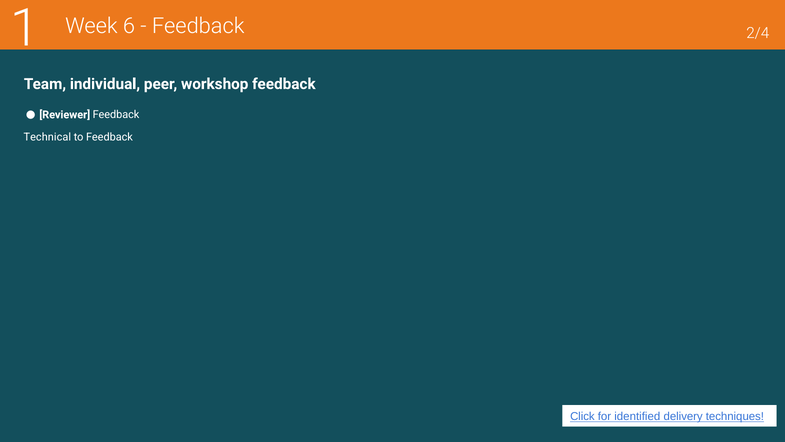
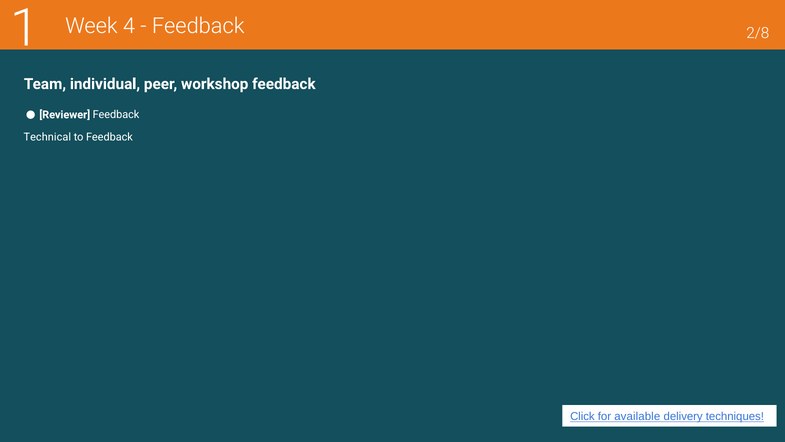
6: 6 -> 4 (129, 26)
2/4: 2/4 -> 2/8 (758, 33)
identified: identified -> available (637, 416)
